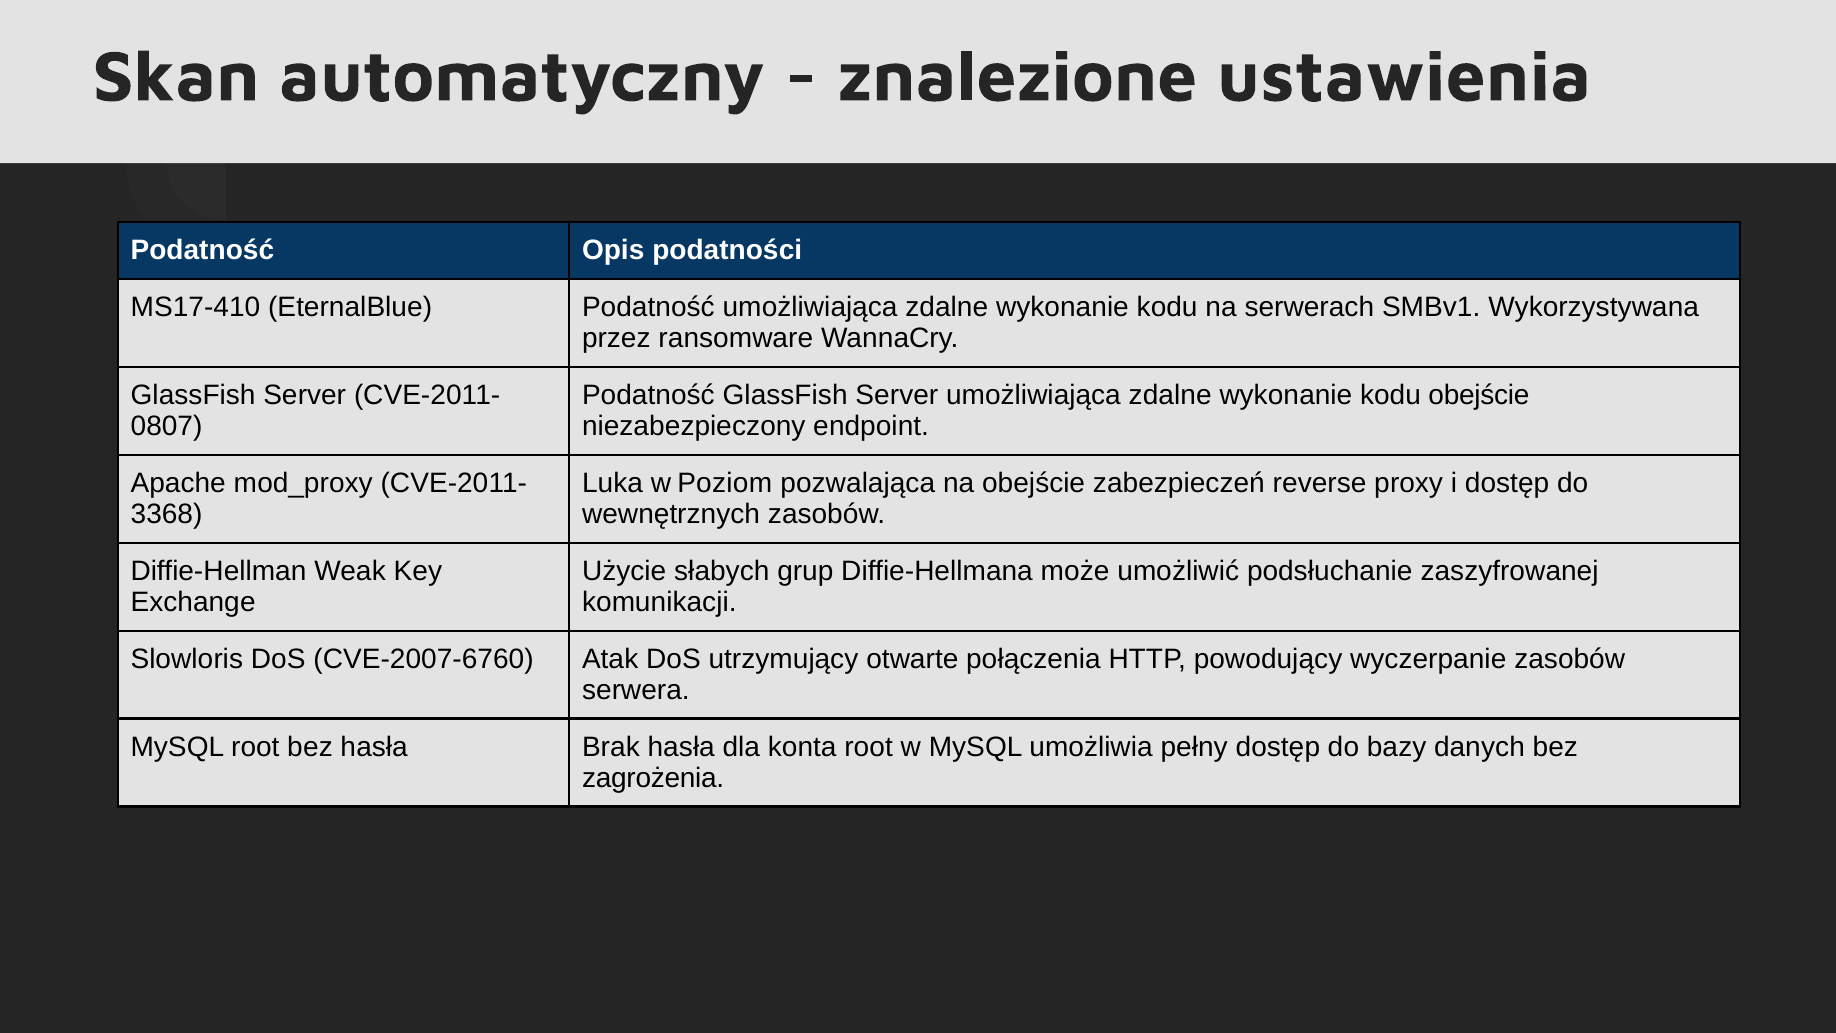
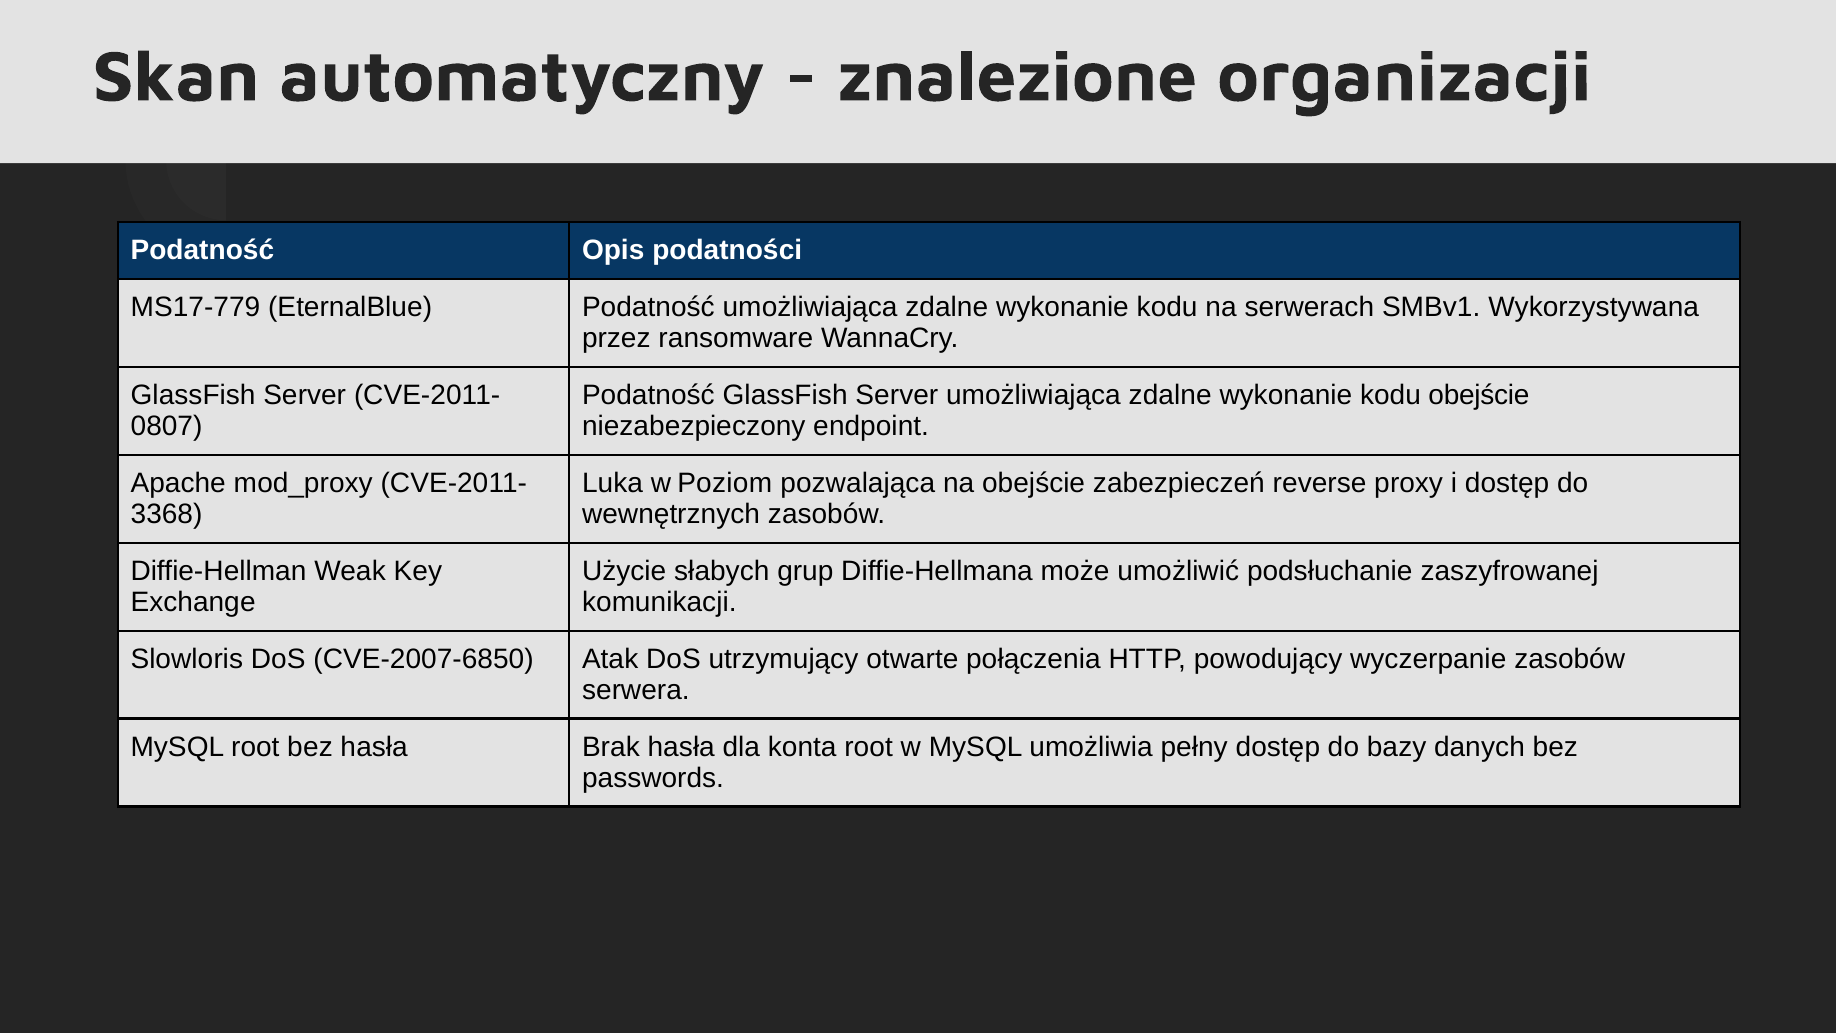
ustawienia: ustawienia -> organizacji (1404, 77)
MS17-410: MS17-410 -> MS17-779 (195, 307)
CVE-2007-6760: CVE-2007-6760 -> CVE-2007-6850 (424, 659)
zagrożenia: zagrożenia -> passwords (653, 778)
